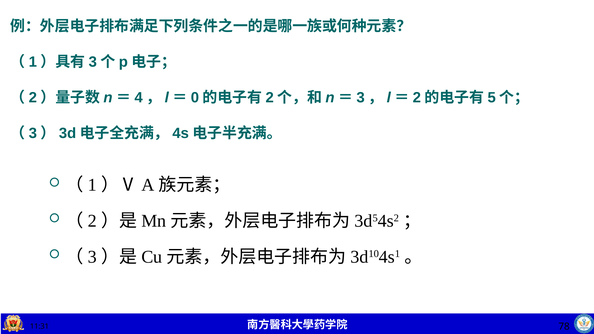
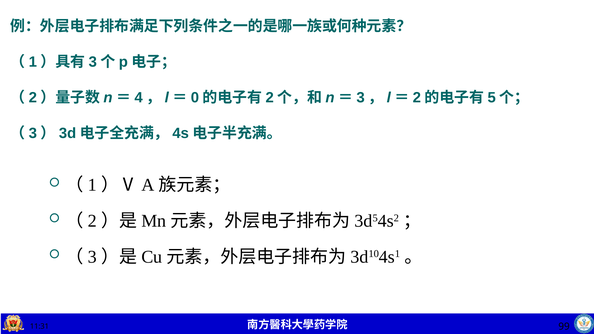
78: 78 -> 99 (564, 327)
